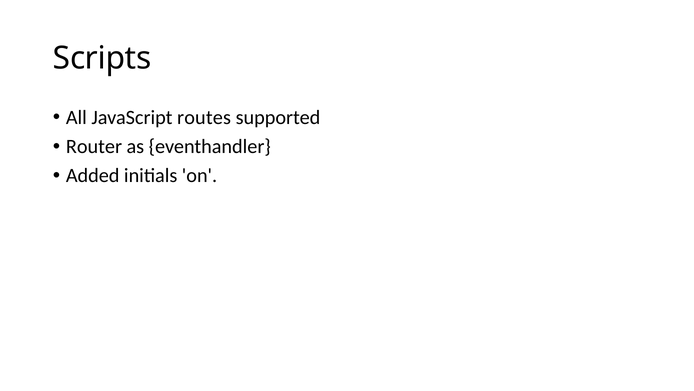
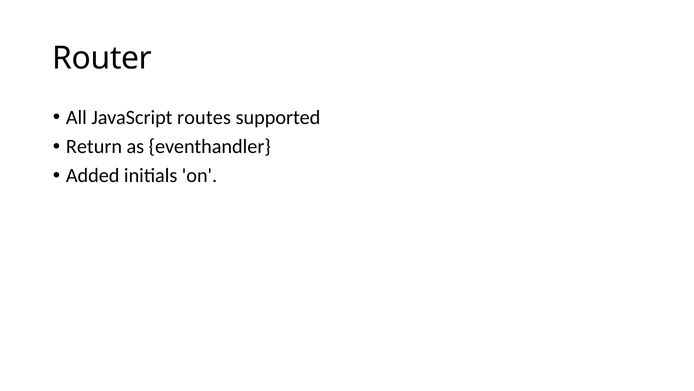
Scripts: Scripts -> Router (102, 58)
Router: Router -> Return (94, 146)
